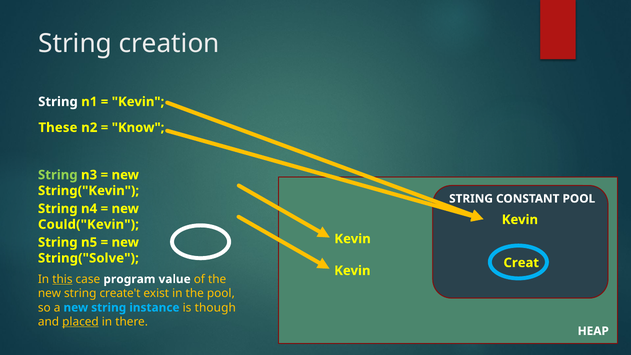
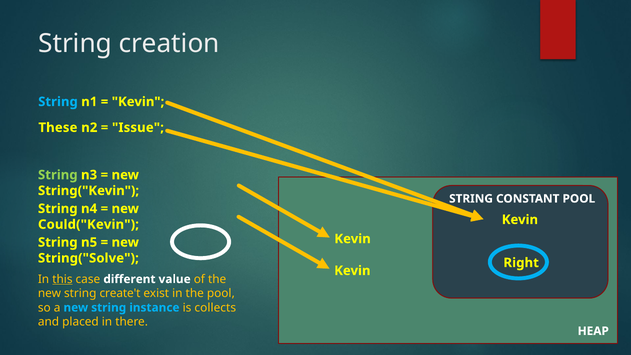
String colour: white -> light blue (58, 102)
Know: Know -> Issue (138, 128)
Creat: Creat -> Right (521, 263)
program: program -> different (129, 279)
though: though -> collects (215, 308)
placed underline: present -> none (80, 322)
